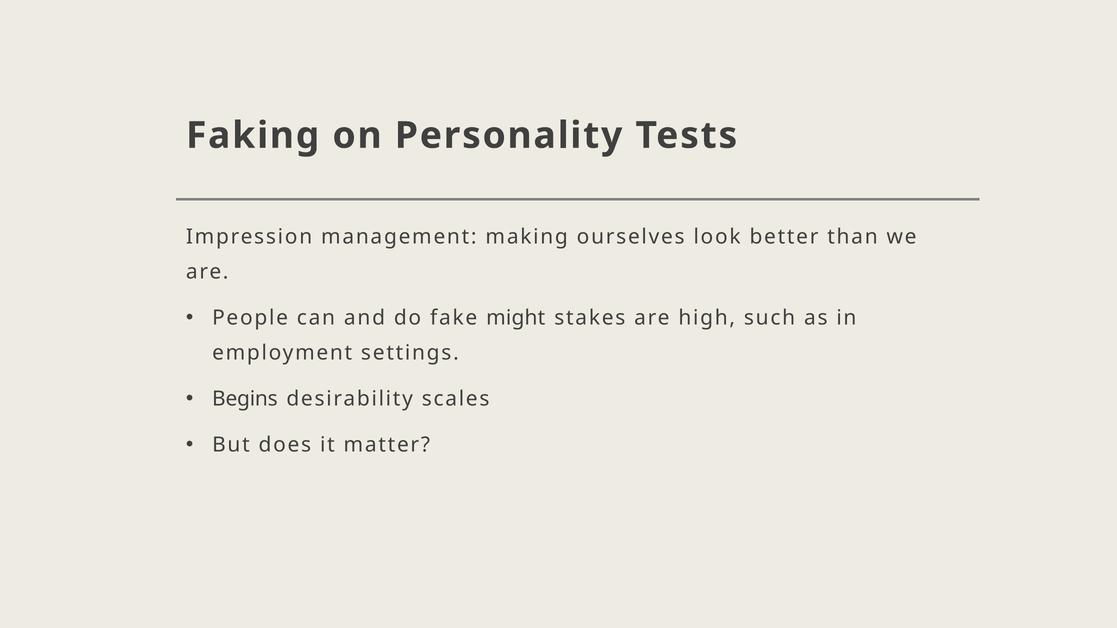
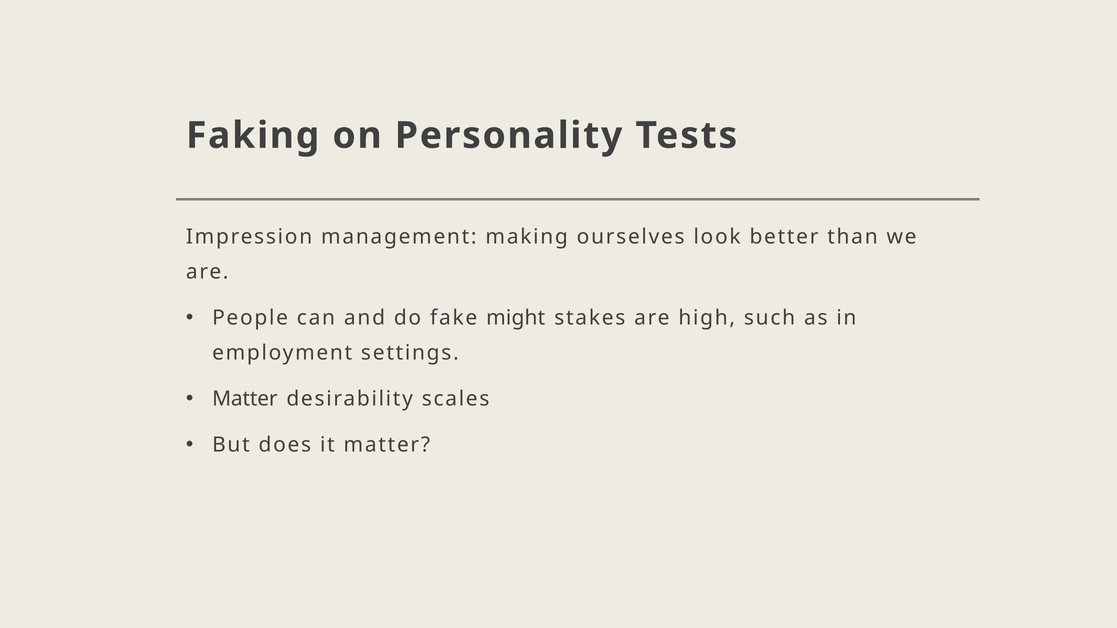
Begins: Begins -> Matter (245, 399)
